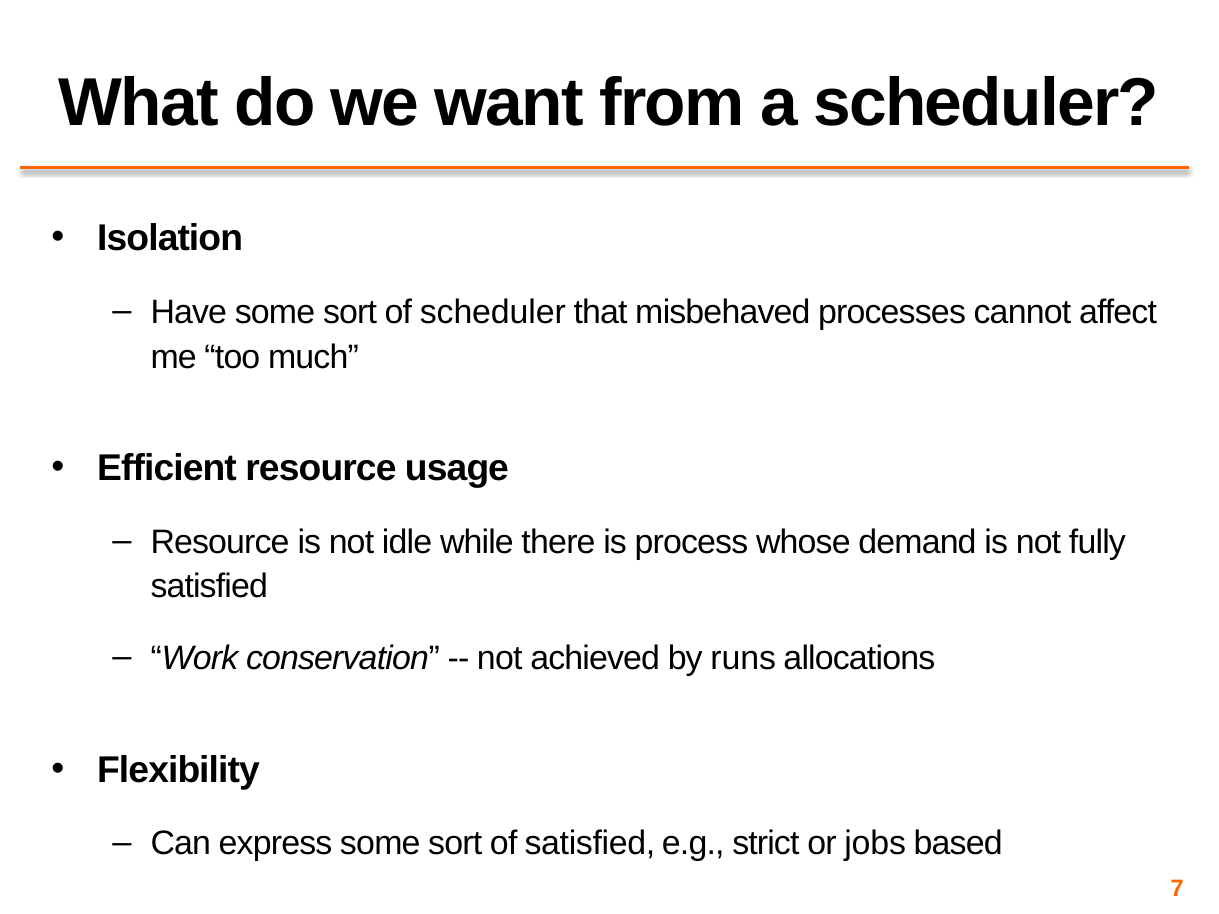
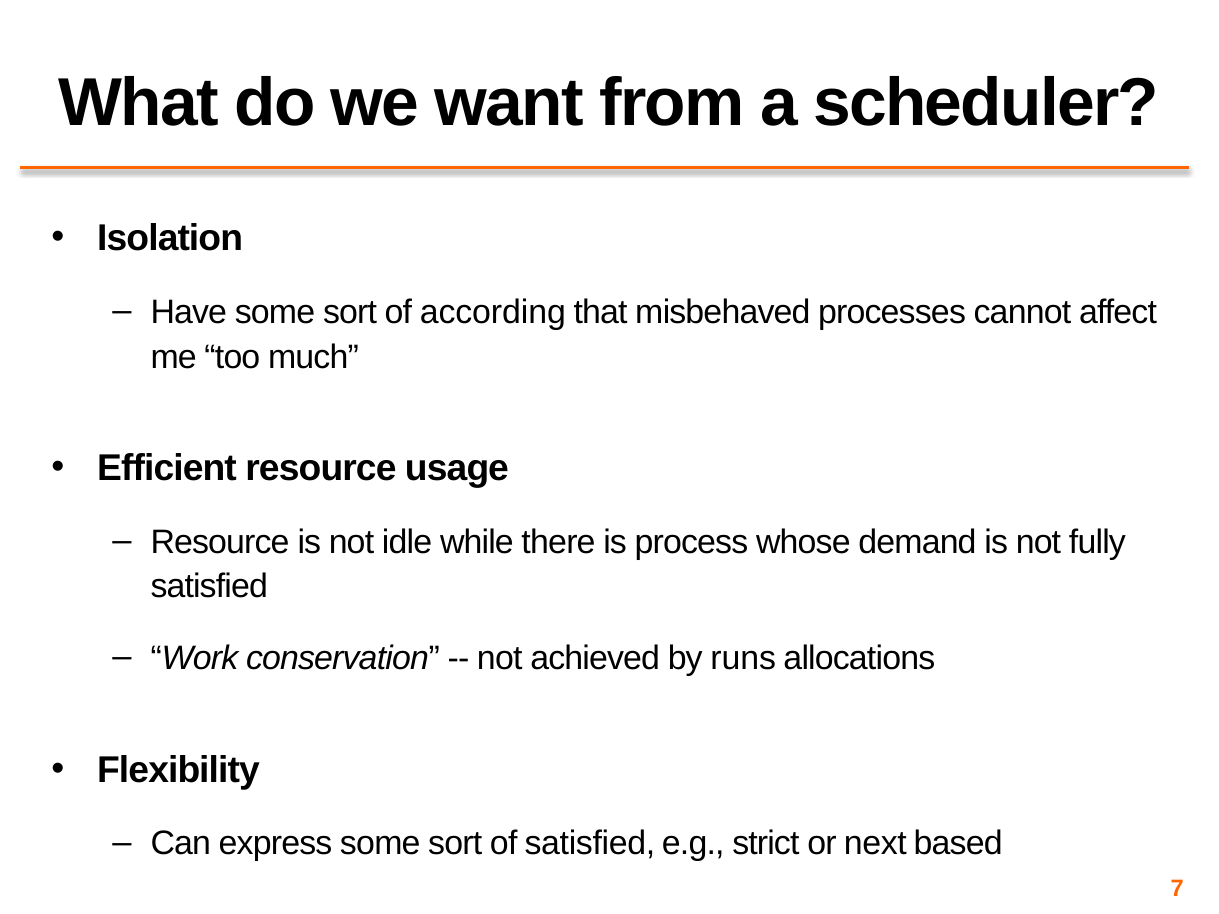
of scheduler: scheduler -> according (493, 312)
jobs: jobs -> next (875, 844)
